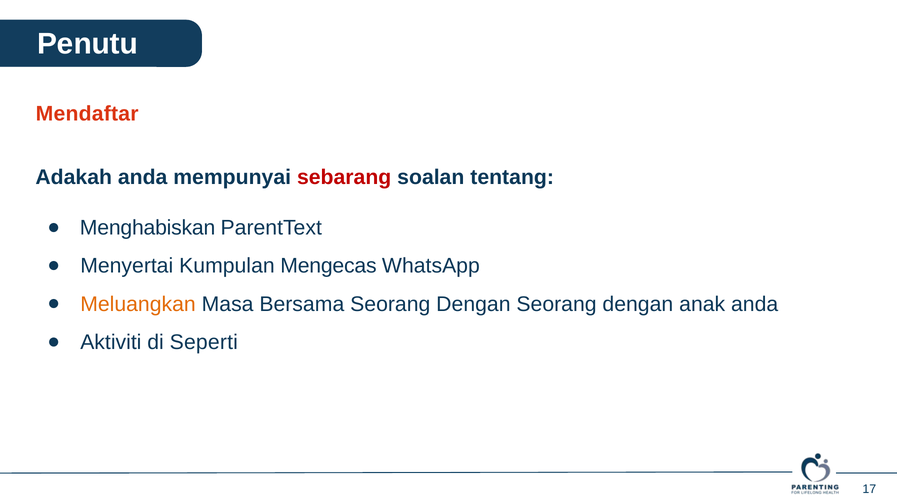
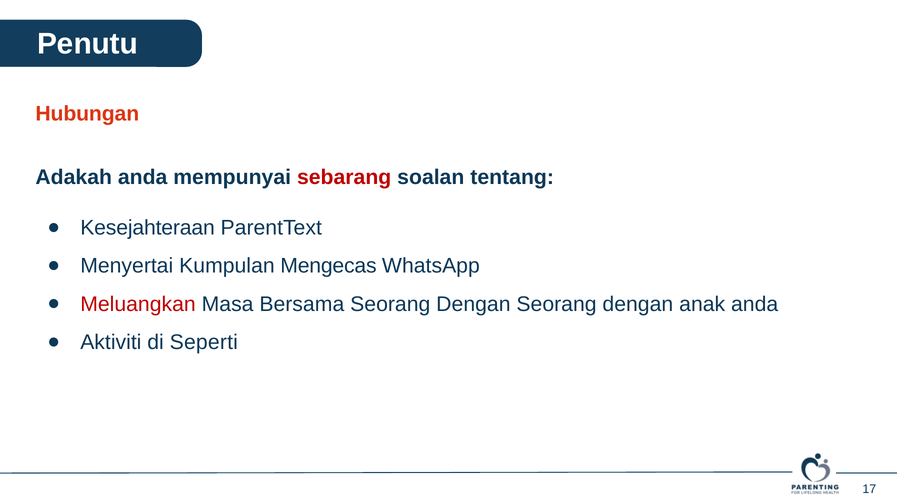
Mendaftar: Mendaftar -> Hubungan (87, 114)
Menghabiskan: Menghabiskan -> Kesejahteraan (148, 228)
Meluangkan colour: orange -> red (138, 304)
